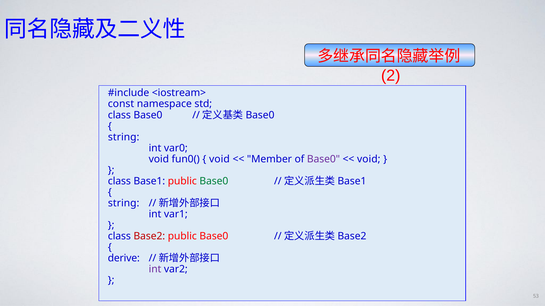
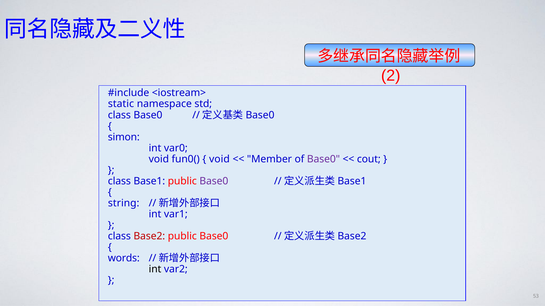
const: const -> static (121, 104)
string: string -> simon (124, 137)
void: void -> cout (369, 159)
Base0 colour: green -> purple (214, 181)
derive: derive -> words (124, 259)
int colour: purple -> black (155, 270)
